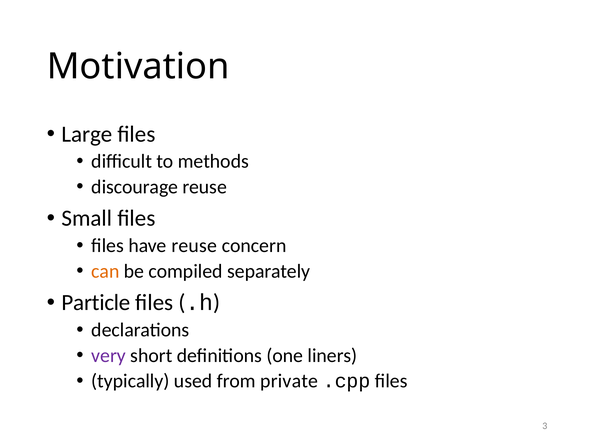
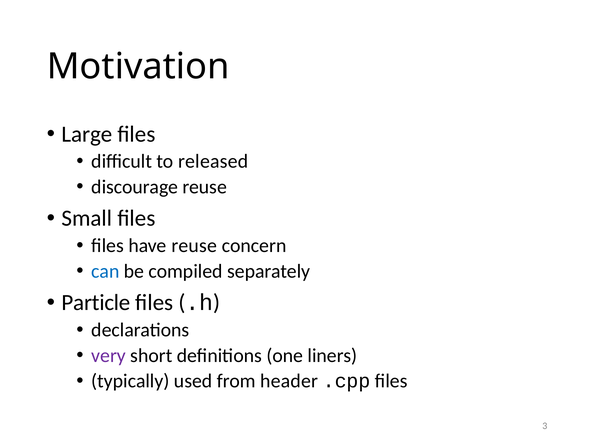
methods: methods -> released (213, 161)
can colour: orange -> blue (105, 271)
private: private -> header (289, 381)
